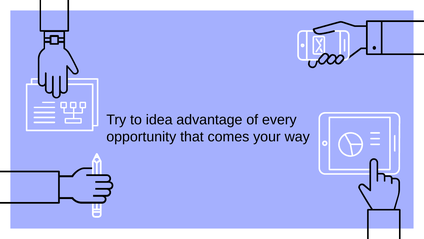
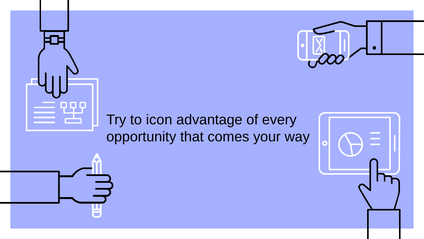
idea: idea -> icon (159, 119)
